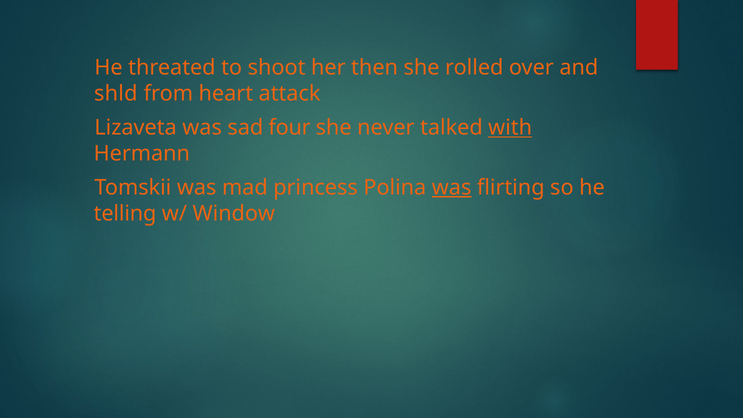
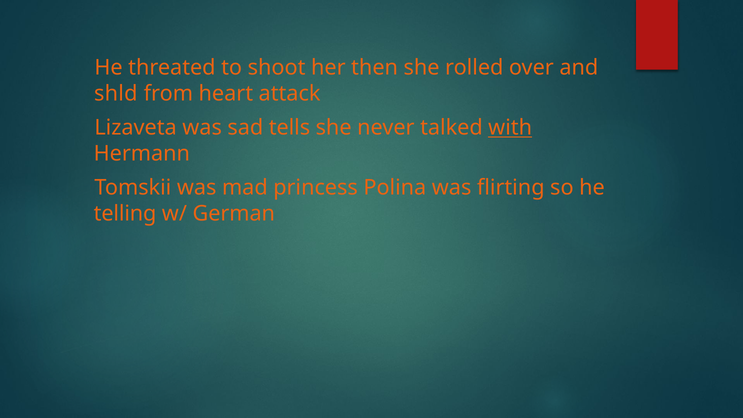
four: four -> tells (290, 128)
was underline: present -> none (452, 187)
Window: Window -> German (234, 213)
